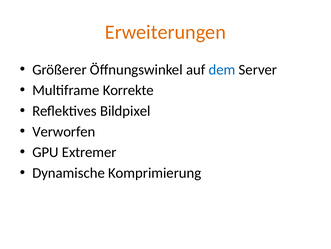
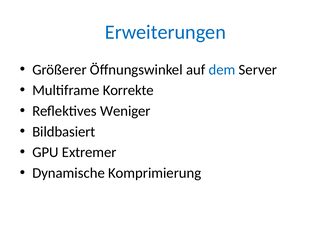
Erweiterungen colour: orange -> blue (165, 32)
Bildpixel: Bildpixel -> Weniger (125, 111)
Verworfen: Verworfen -> Bildbasiert (64, 131)
